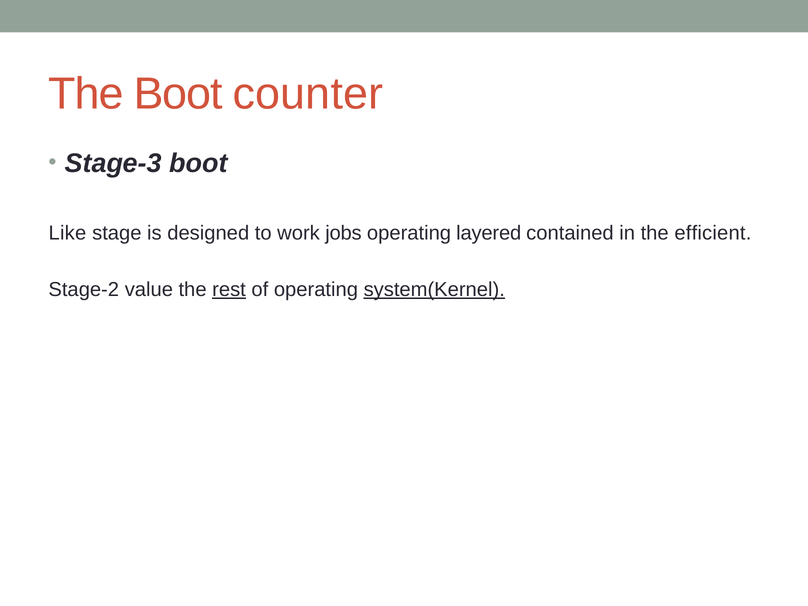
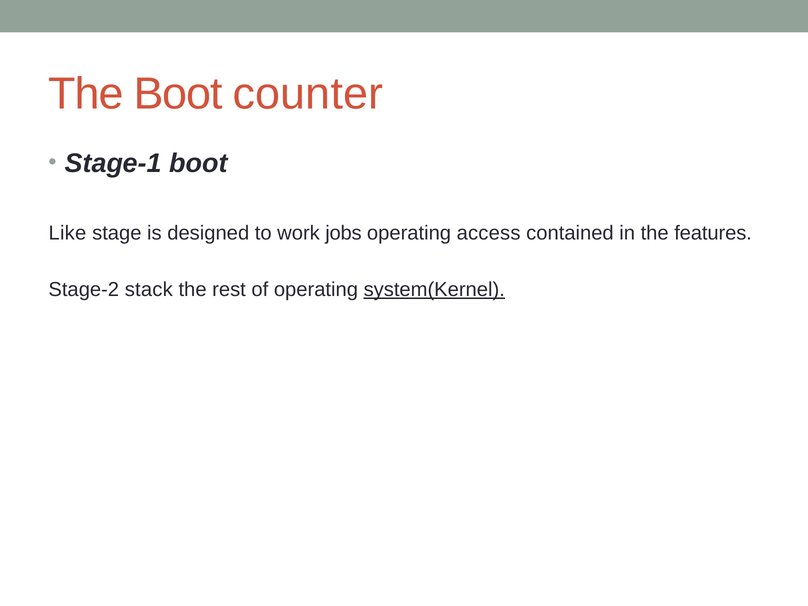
Stage-3: Stage-3 -> Stage-1 (113, 163)
layered: layered -> access (489, 233)
efficient: efficient -> features (713, 233)
value: value -> stack (149, 290)
rest underline: present -> none (229, 290)
